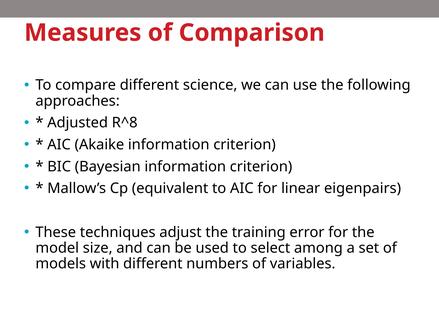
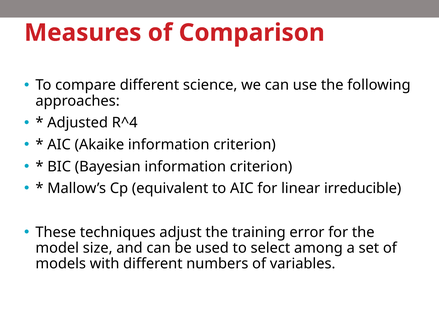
R^8: R^8 -> R^4 (125, 123)
eigenpairs: eigenpairs -> irreducible (363, 189)
